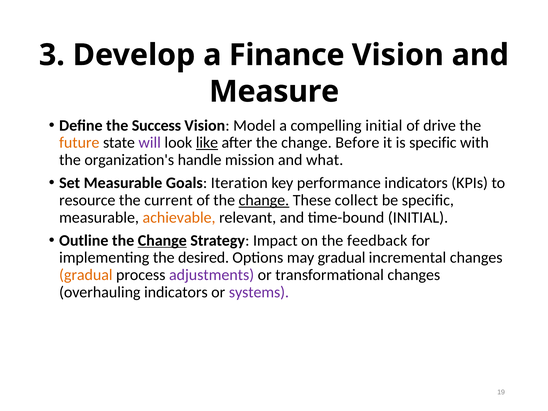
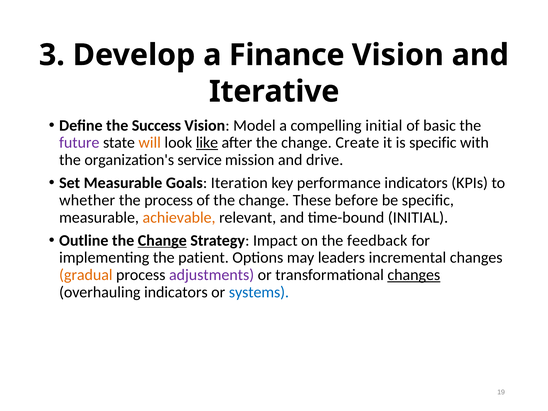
Measure: Measure -> Iterative (274, 92)
drive: drive -> basic (440, 125)
future colour: orange -> purple (79, 143)
will colour: purple -> orange (150, 143)
Before: Before -> Create (357, 143)
handle: handle -> service (200, 160)
what: what -> drive (325, 160)
resource: resource -> whether (87, 200)
the current: current -> process (169, 200)
change underline: present -> none (264, 200)
collect: collect -> before (356, 200)
desired: desired -> patient (203, 258)
may gradual: gradual -> leaders (341, 258)
changes underline: none -> present (414, 275)
systems colour: purple -> blue (259, 292)
